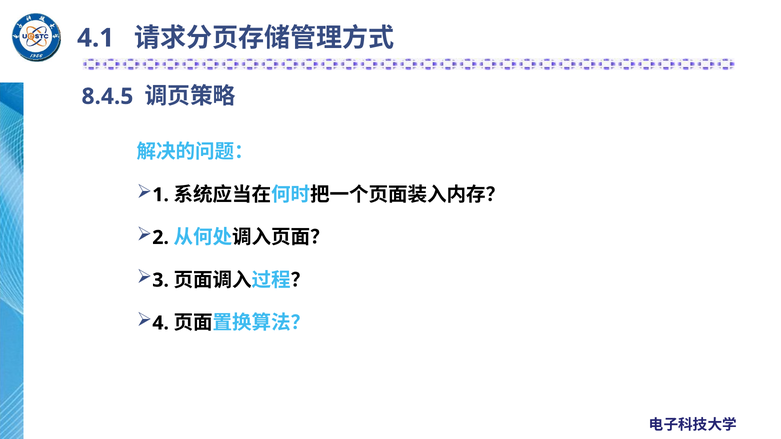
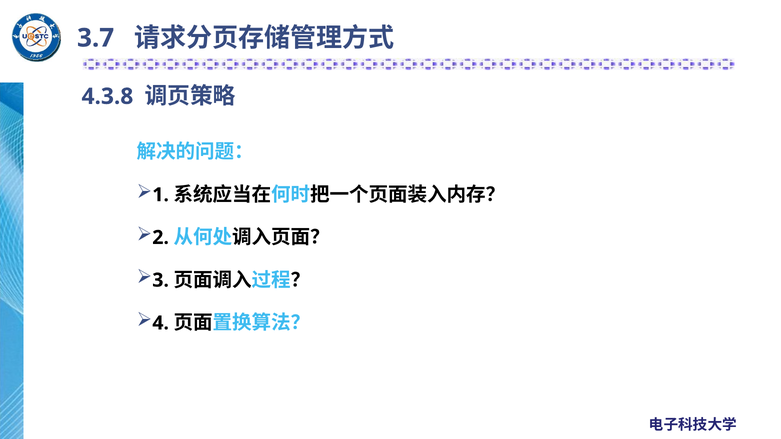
4.1: 4.1 -> 3.7 (96, 38)
8.4.5: 8.4.5 -> 4.3.8 (107, 96)
